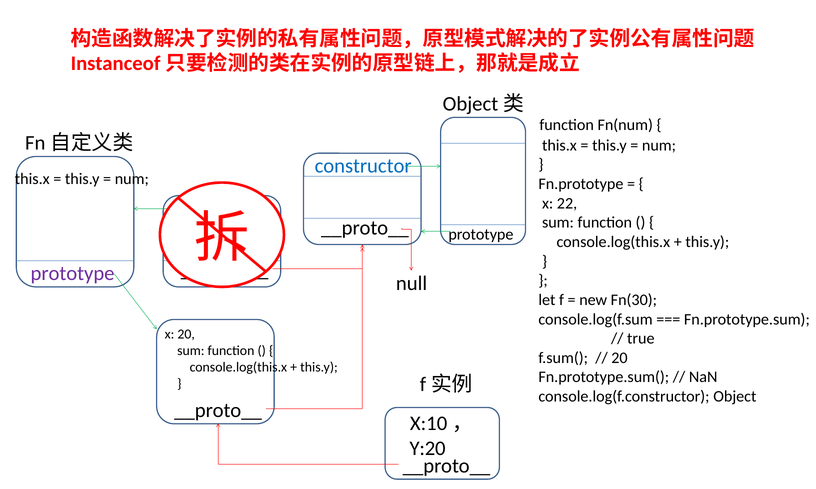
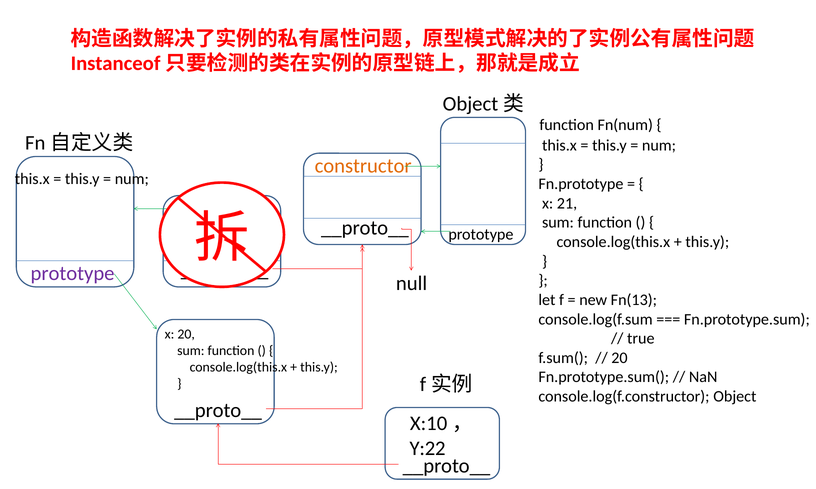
constructor colour: blue -> orange (363, 166)
22: 22 -> 21 (567, 203)
Fn(30: Fn(30 -> Fn(13 (634, 300)
Y:20: Y:20 -> Y:22 (428, 449)
